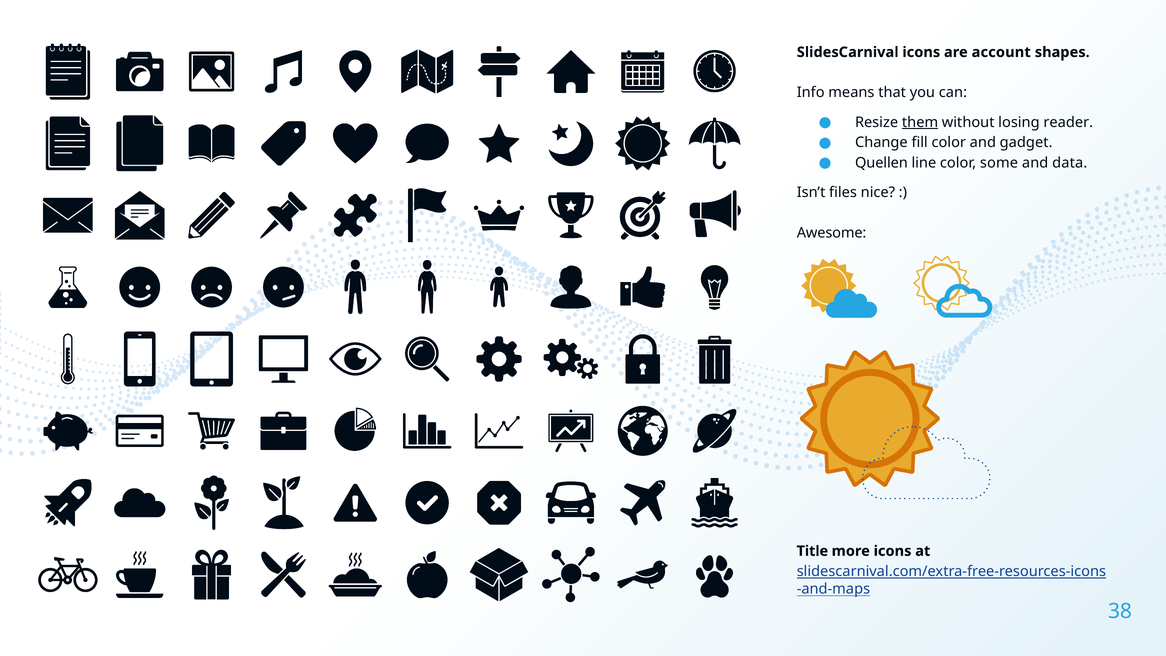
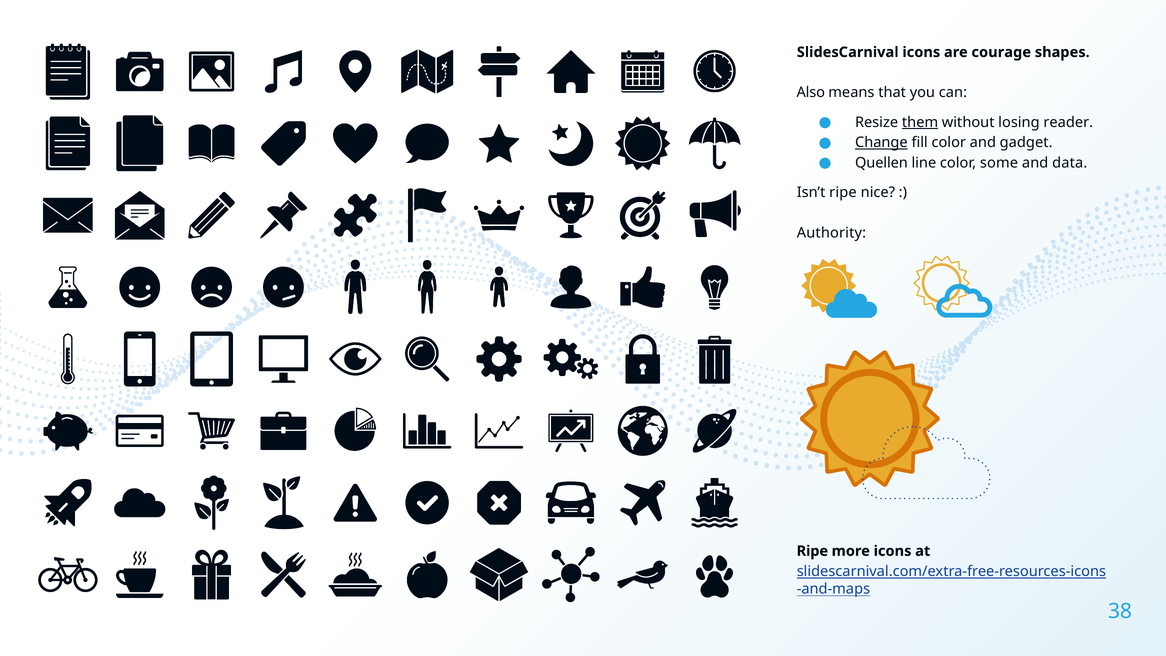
account: account -> courage (1001, 52)
Info: Info -> Also (811, 93)
Change underline: none -> present (881, 143)
Isn’t files: files -> ripe (843, 193)
Awesome: Awesome -> Authority (831, 233)
Title: Title -> Ripe (812, 551)
